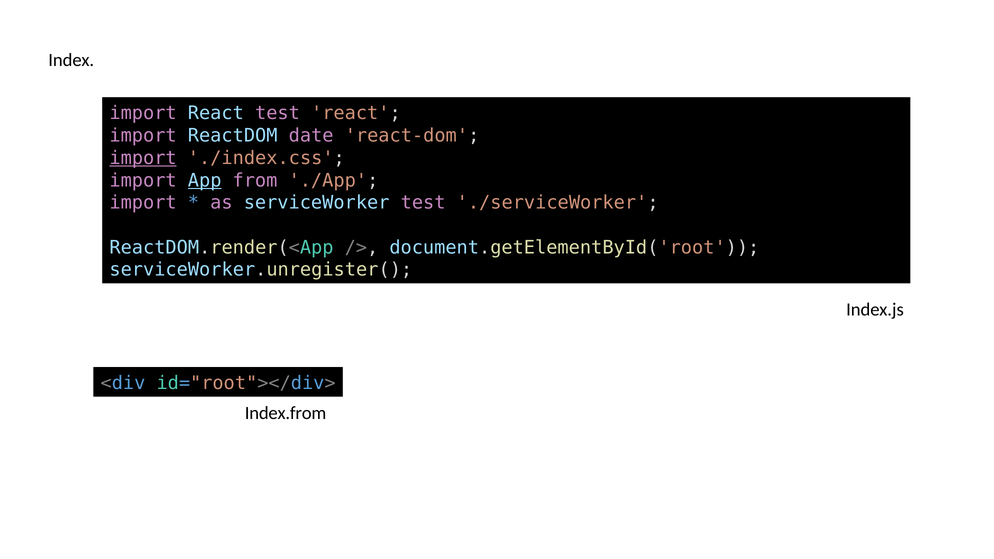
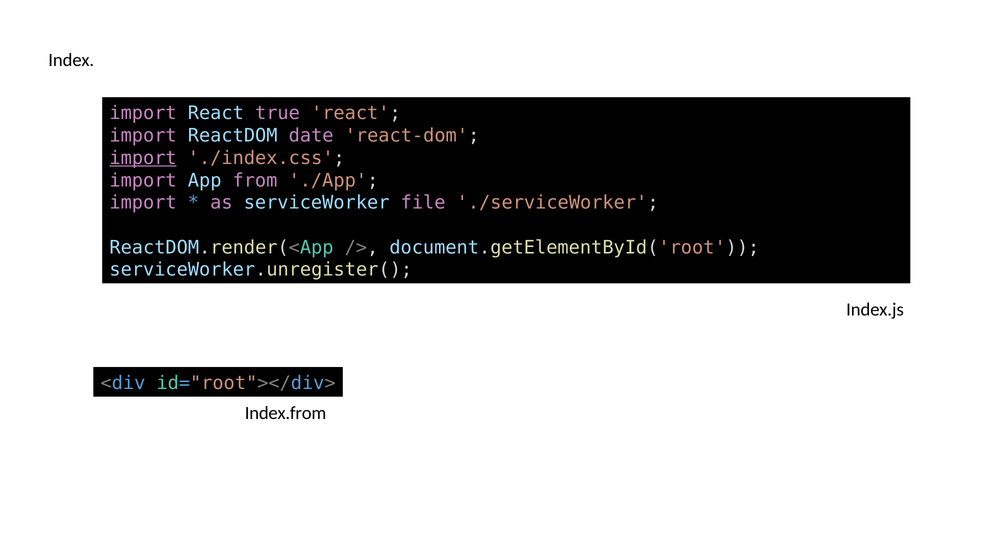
React test: test -> true (277, 113)
App underline: present -> none (205, 180)
serviceWorker test: test -> file (423, 203)
